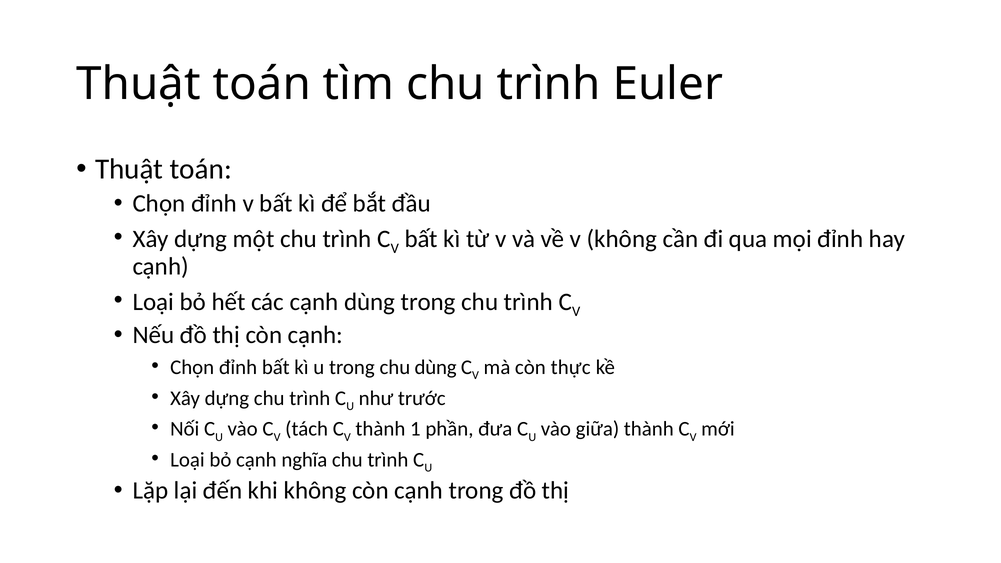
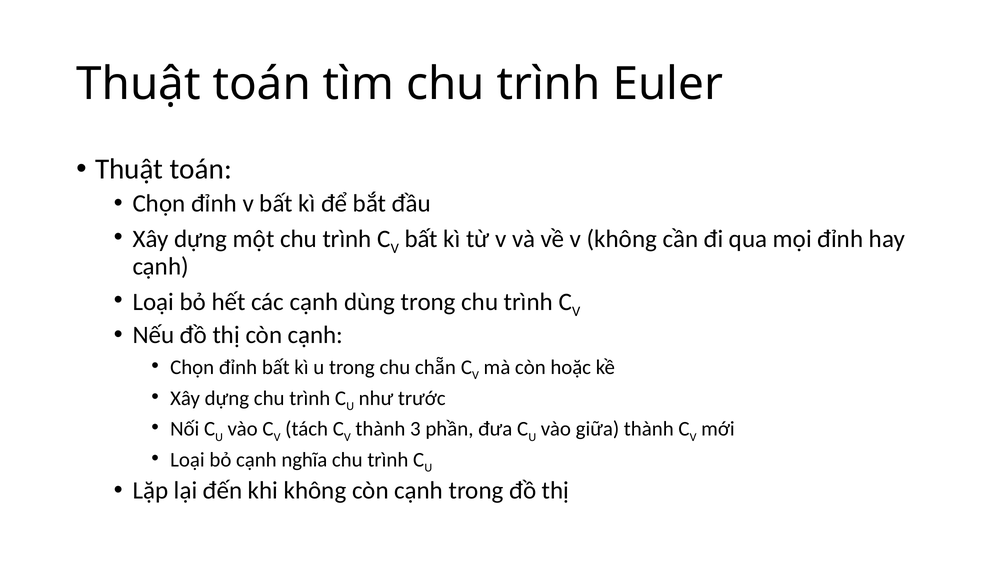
chu dùng: dùng -> chẵn (435, 367)
thực: thực -> hoặc (571, 367)
1: 1 -> 3 (415, 429)
